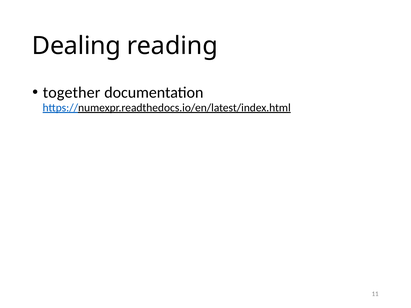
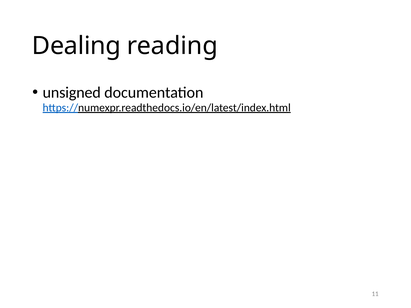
together: together -> unsigned (72, 93)
